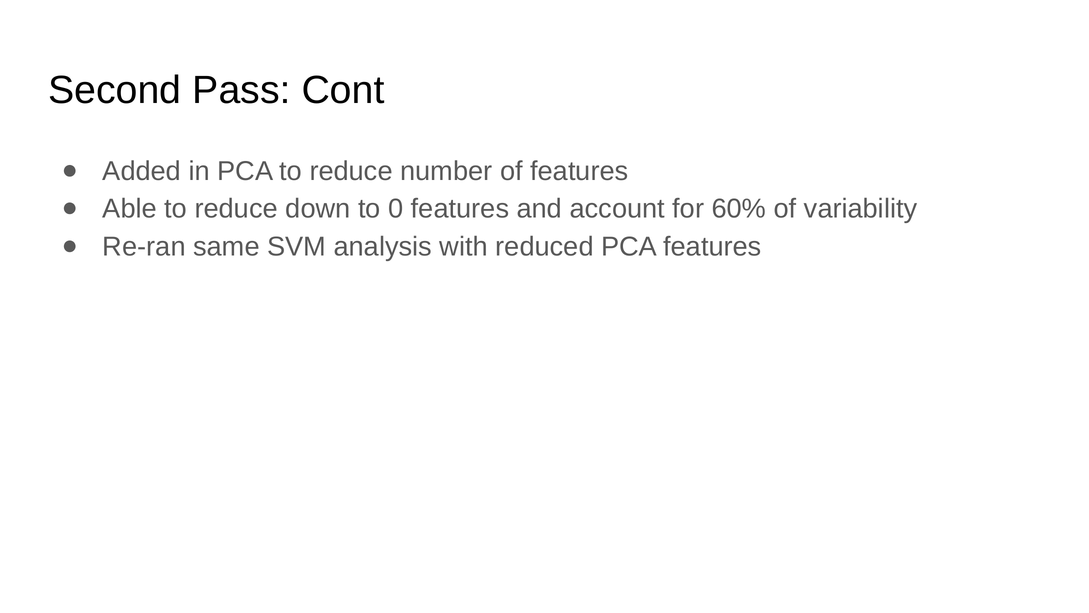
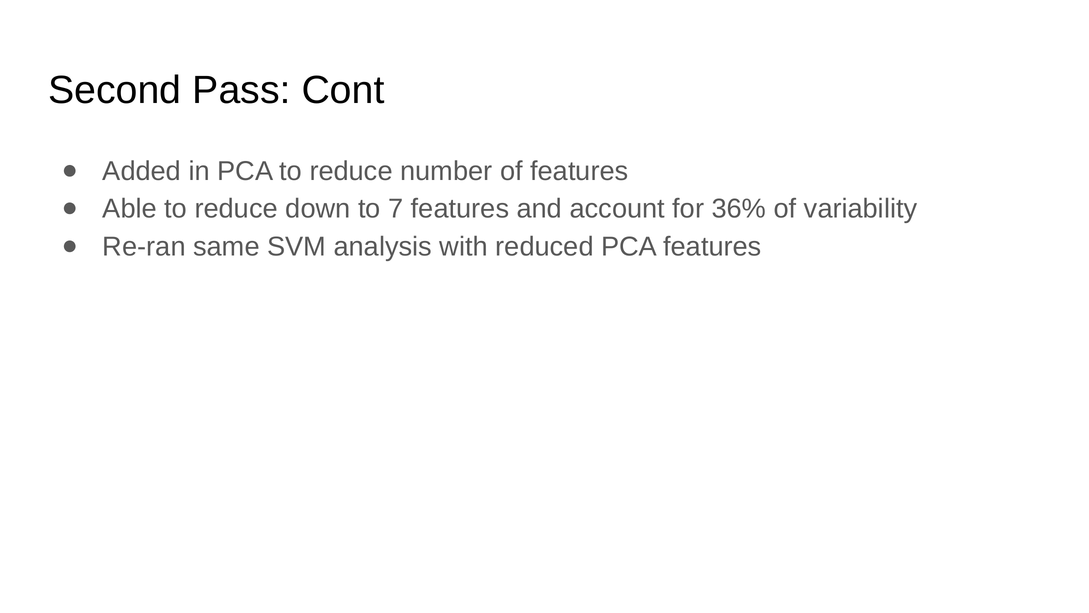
0: 0 -> 7 (396, 209)
60%: 60% -> 36% (739, 209)
